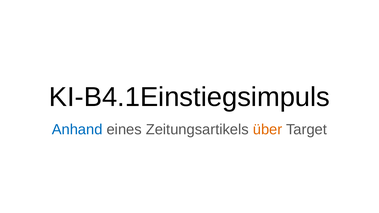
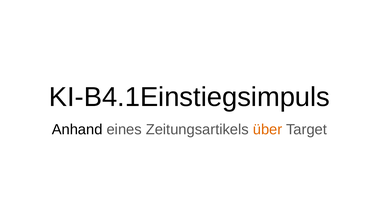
Anhand colour: blue -> black (77, 130)
